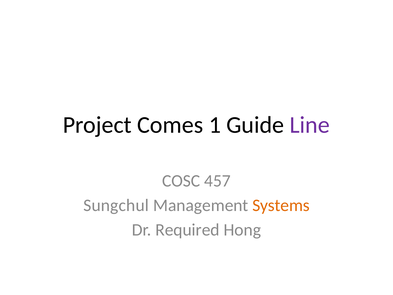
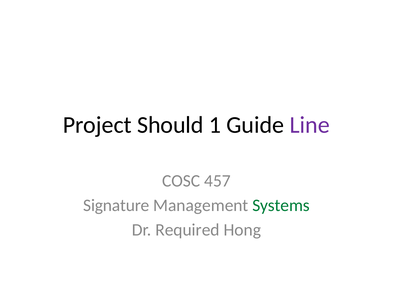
Comes: Comes -> Should (170, 125)
Sungchul: Sungchul -> Signature (116, 205)
Systems colour: orange -> green (281, 205)
